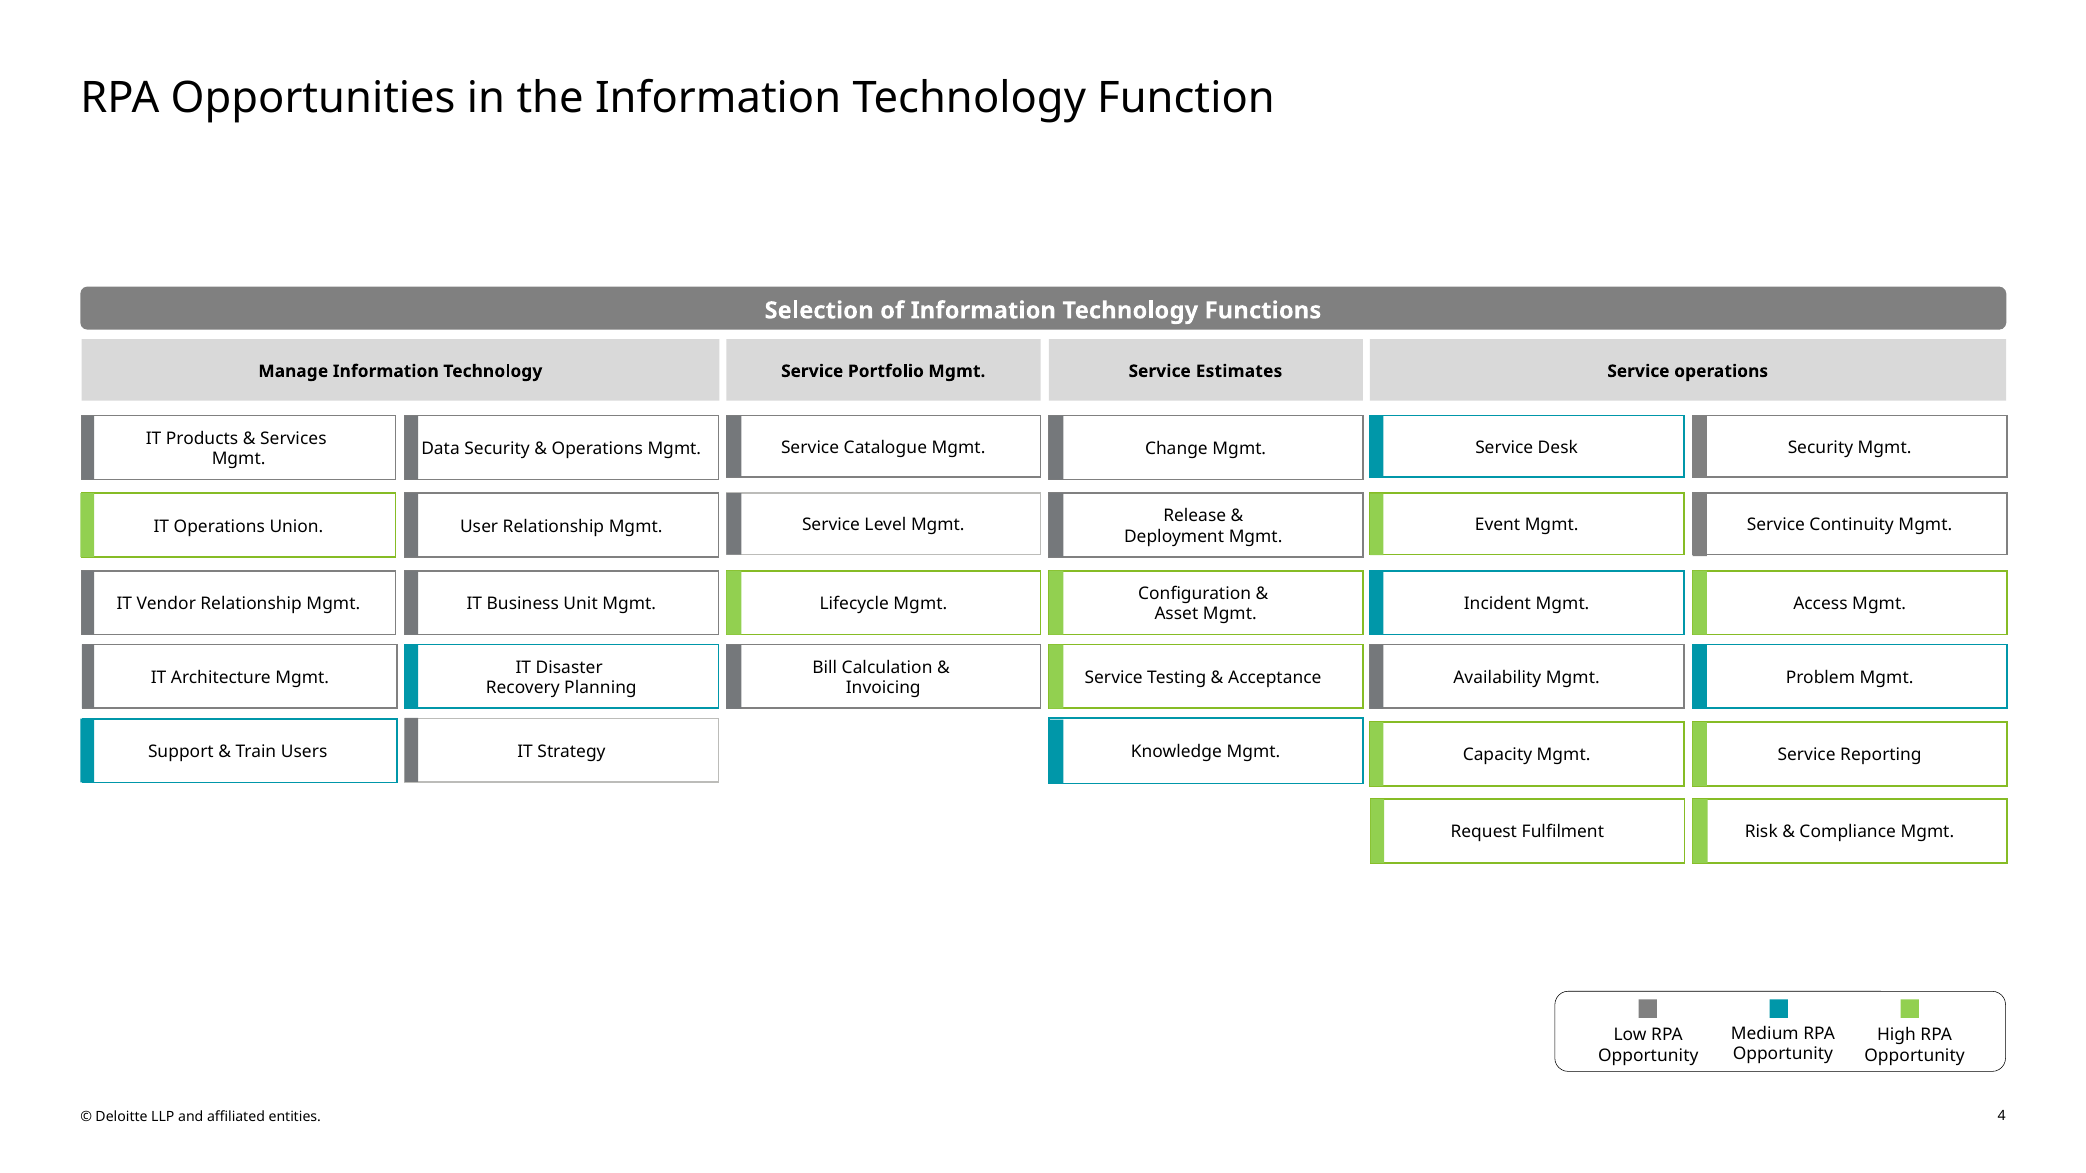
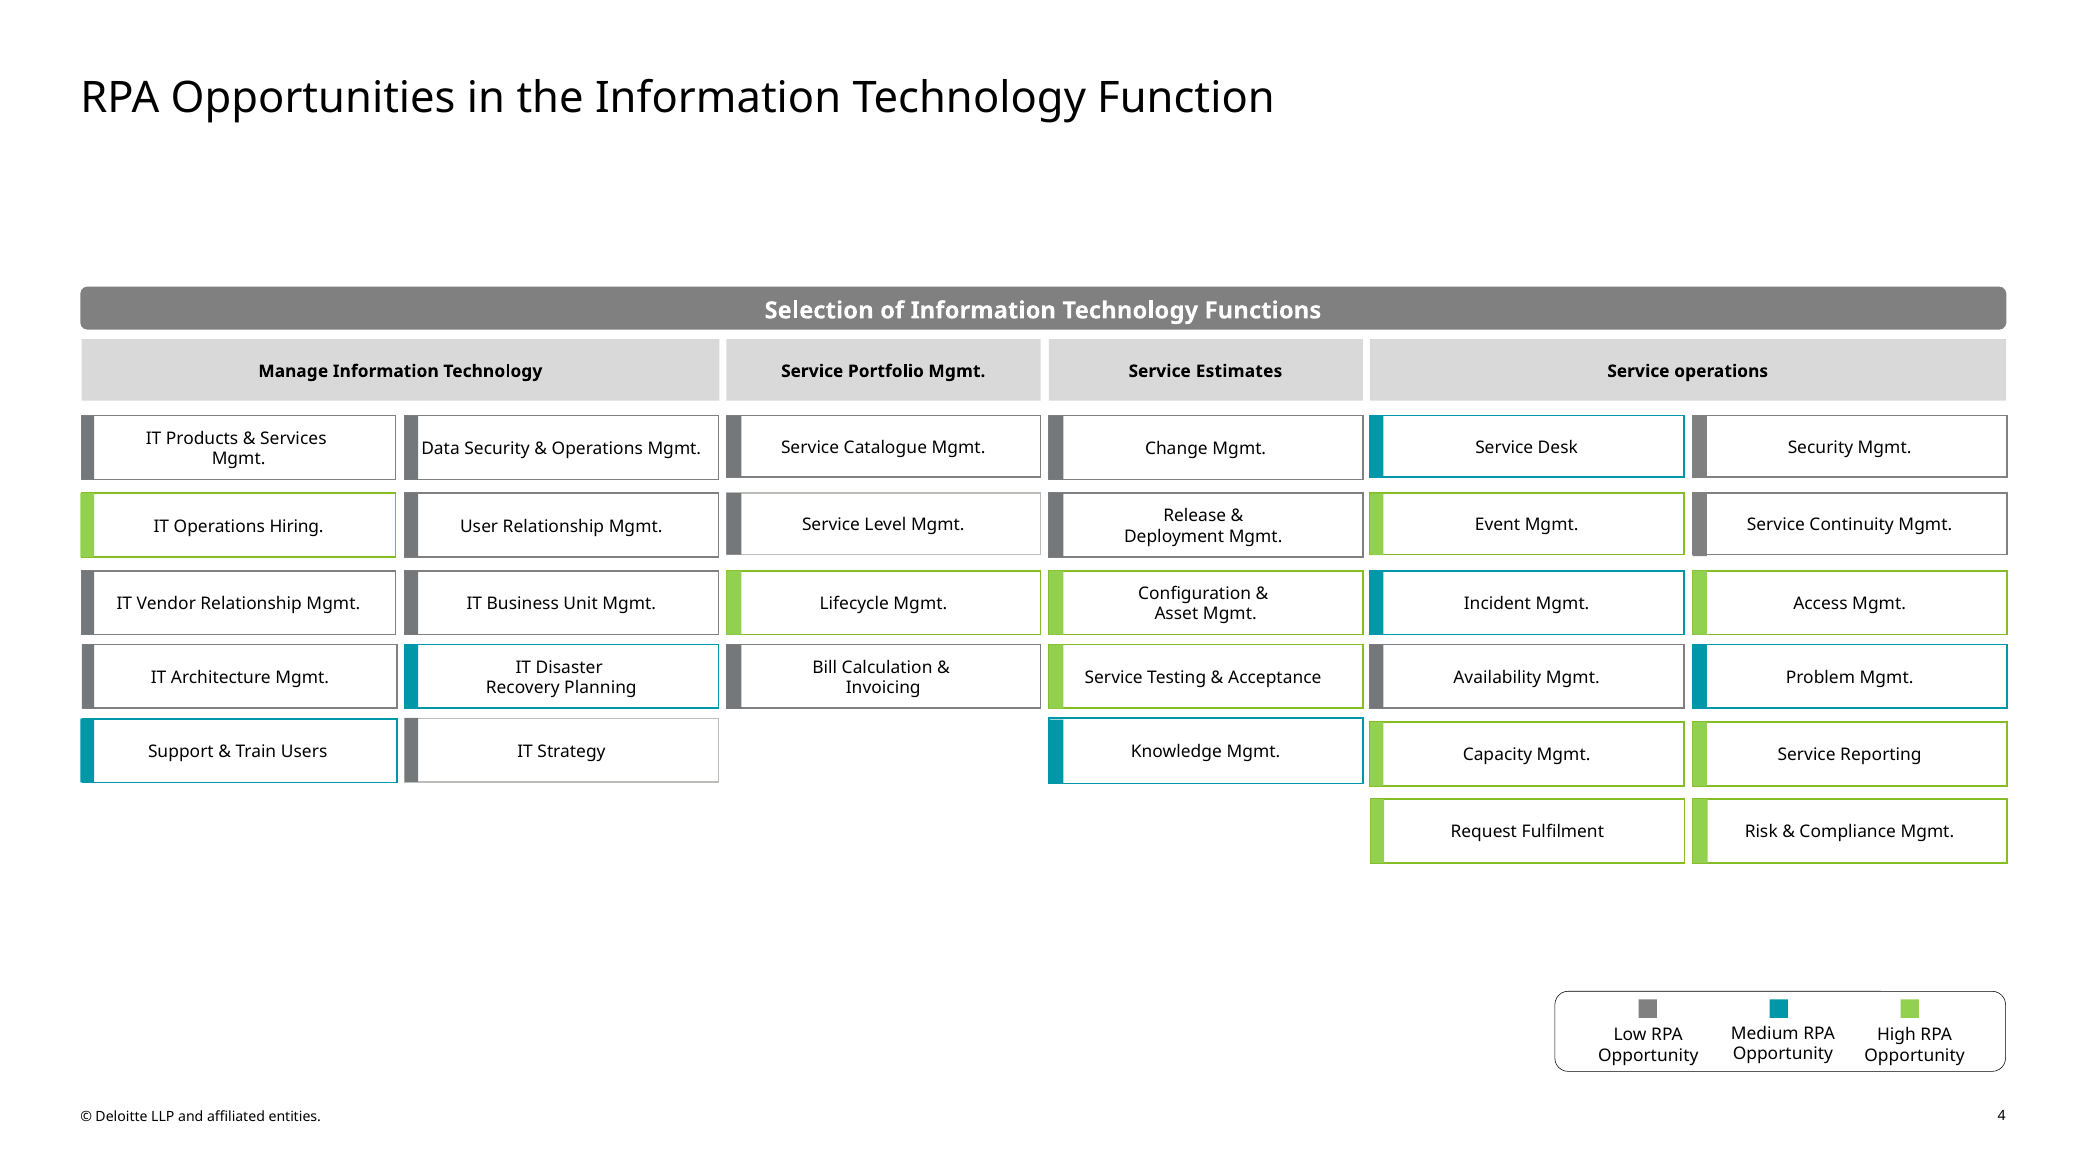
Union: Union -> Hiring (297, 527)
